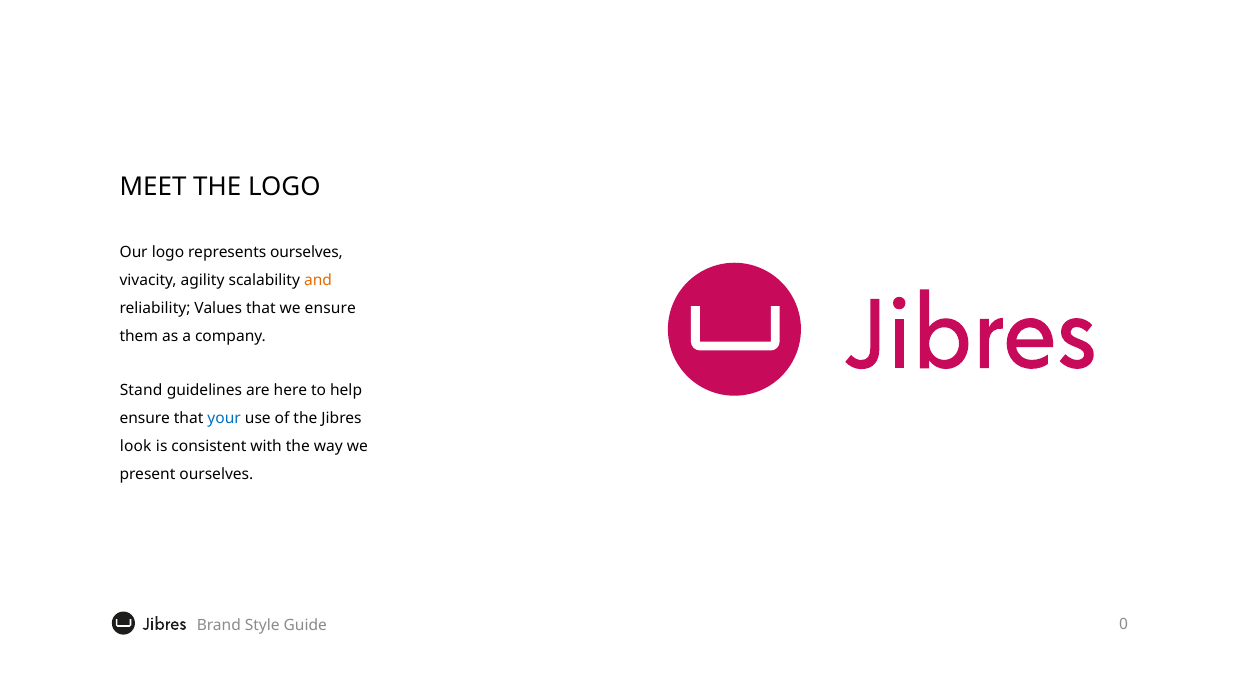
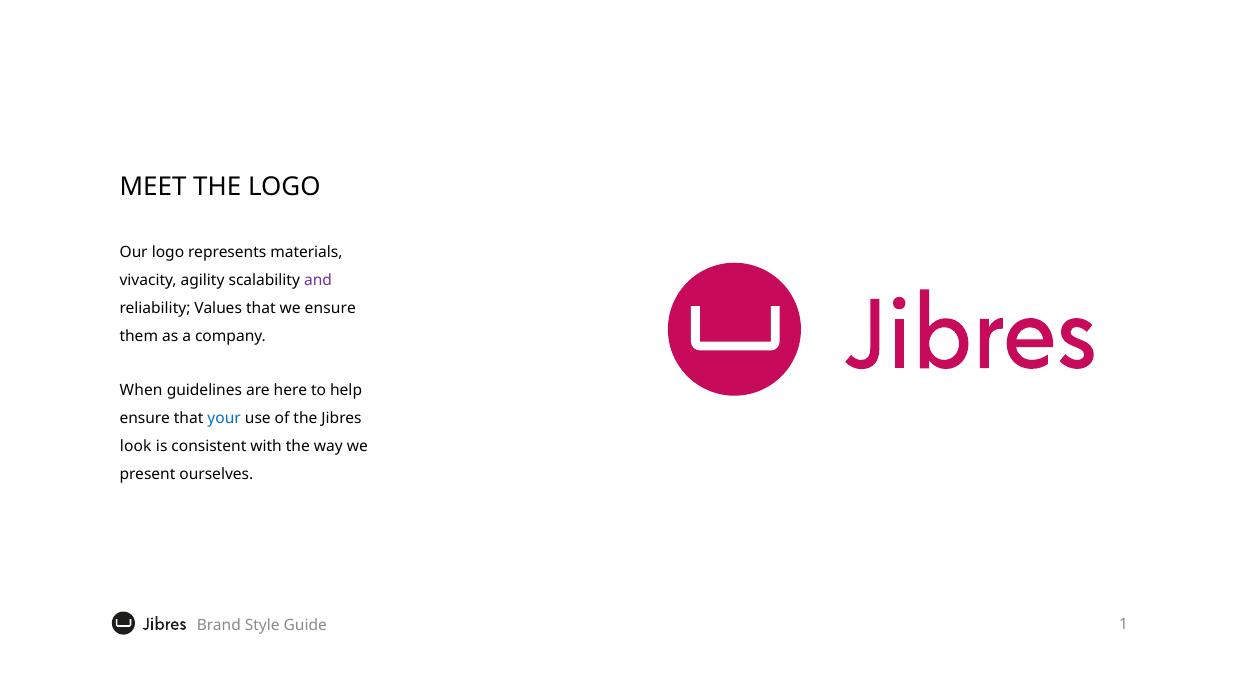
represents ourselves: ourselves -> materials (306, 252)
and colour: orange -> purple (318, 280)
Stand: Stand -> When (141, 390)
0: 0 -> 1 (1123, 625)
